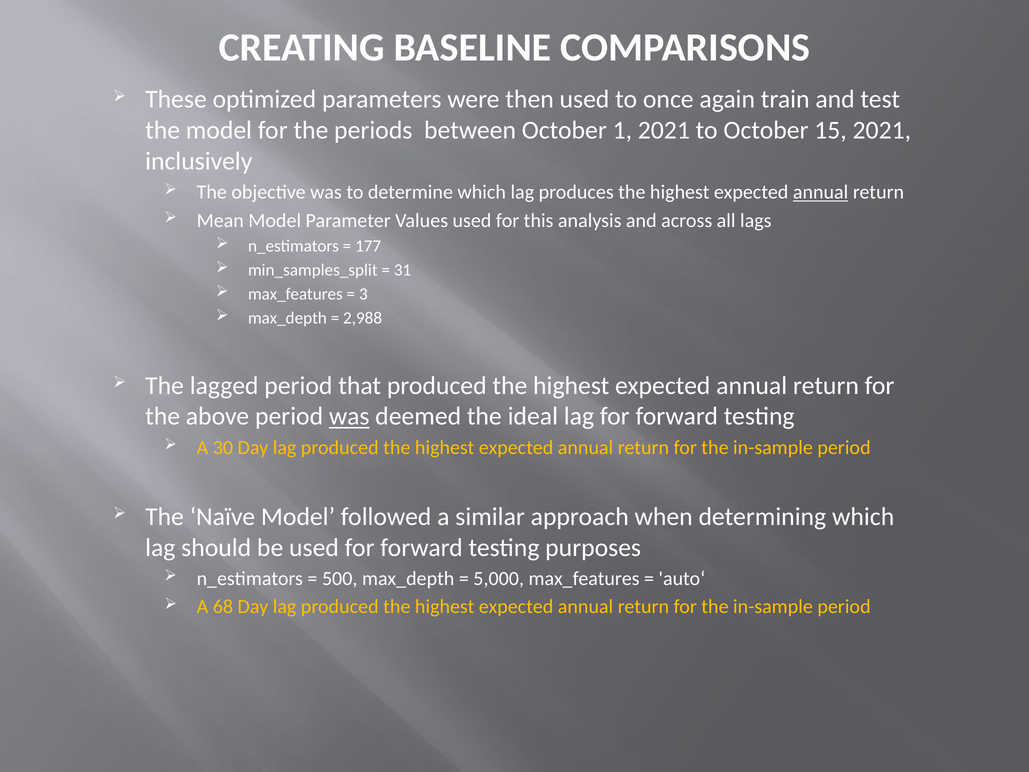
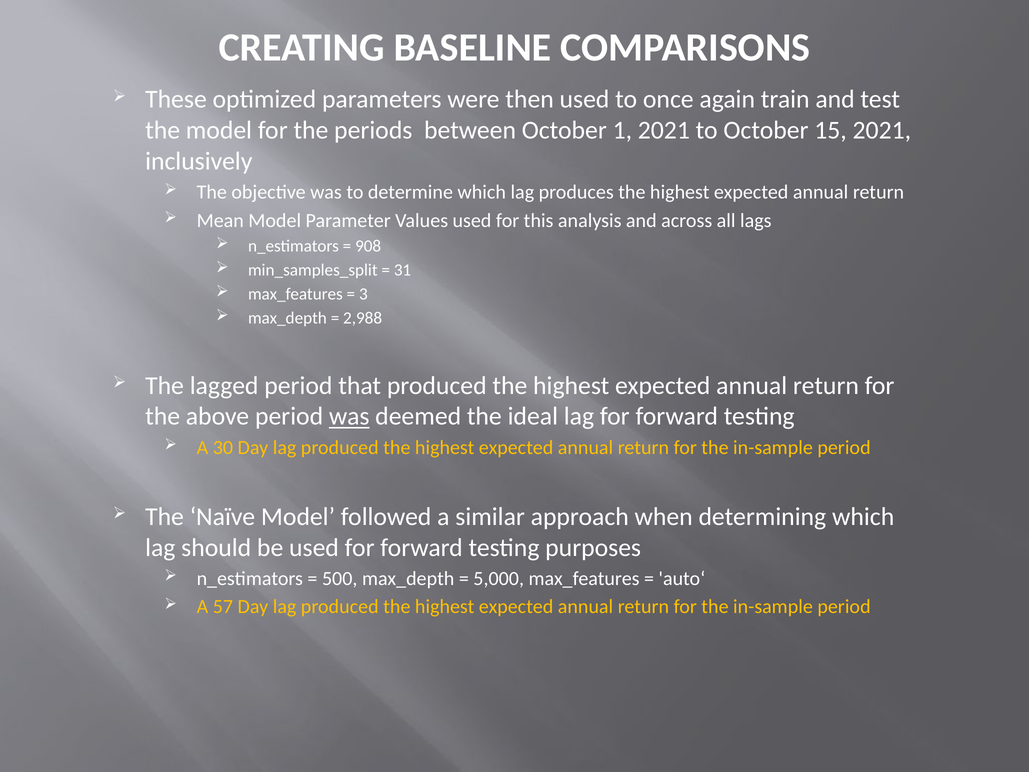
annual underline: present -> none (821, 192)
177: 177 -> 908 (368, 246)
68: 68 -> 57 (223, 607)
